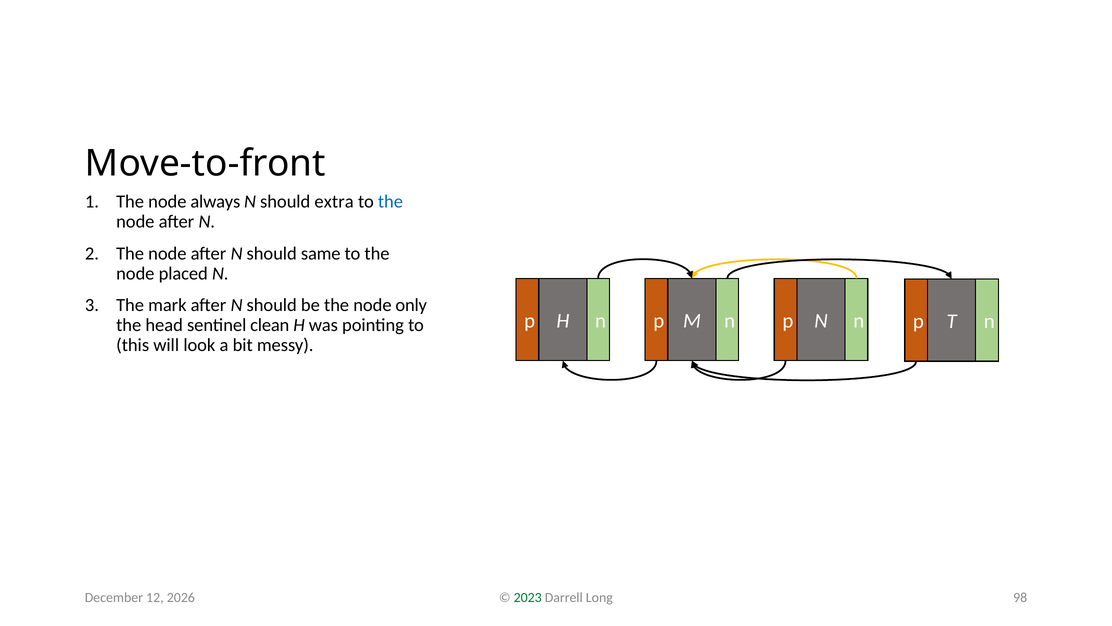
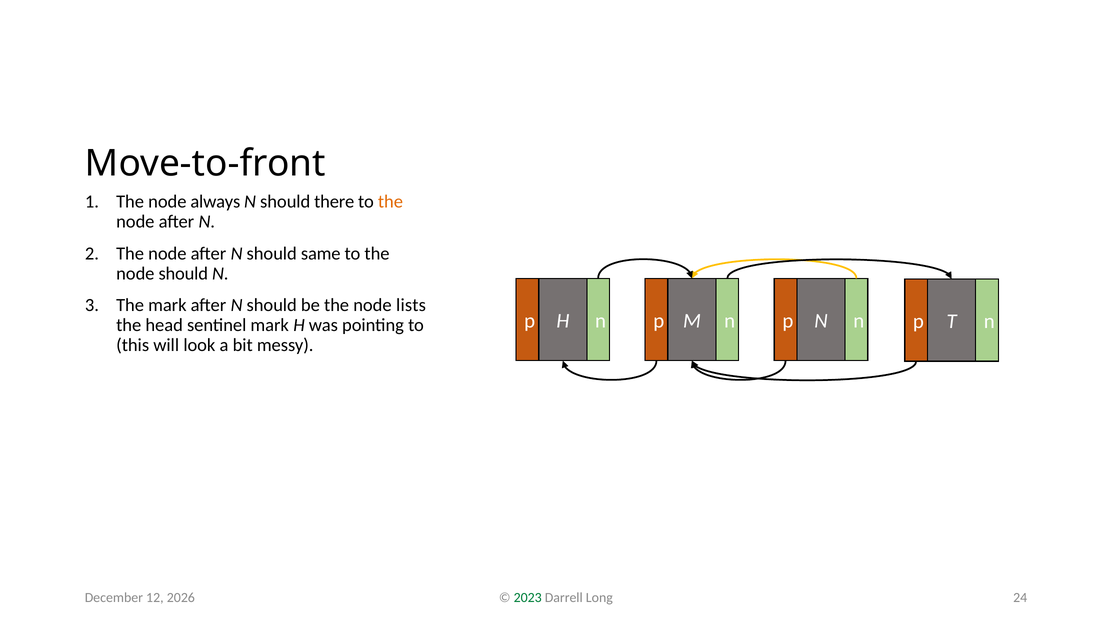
extra: extra -> there (334, 202)
the colour: blue -> orange (390, 202)
node placed: placed -> should (183, 273)
only: only -> lists (411, 305)
sentinel clean: clean -> mark (270, 325)
98: 98 -> 24 (1020, 597)
